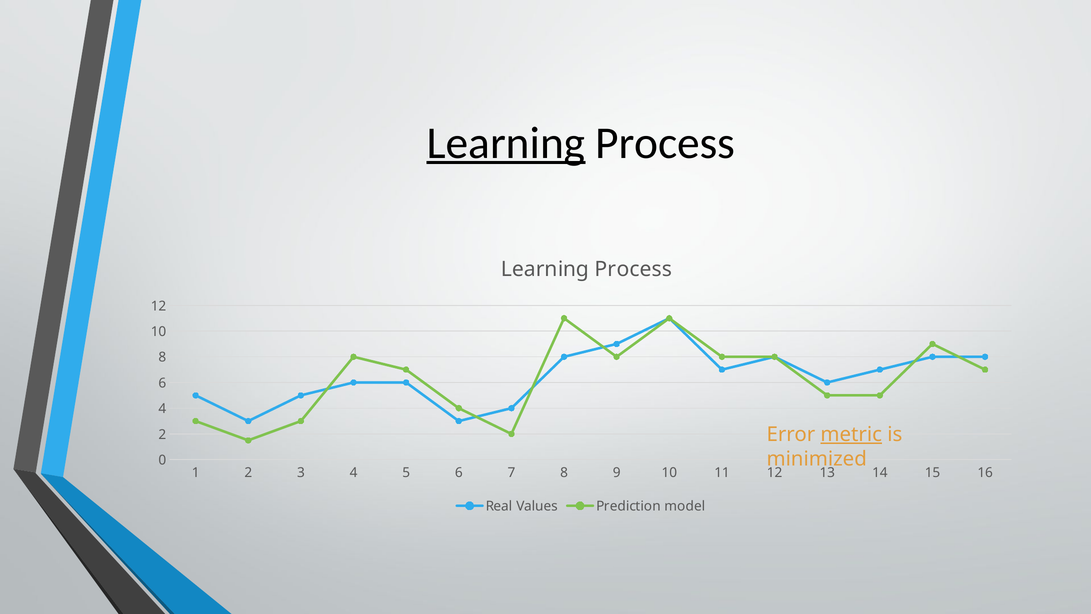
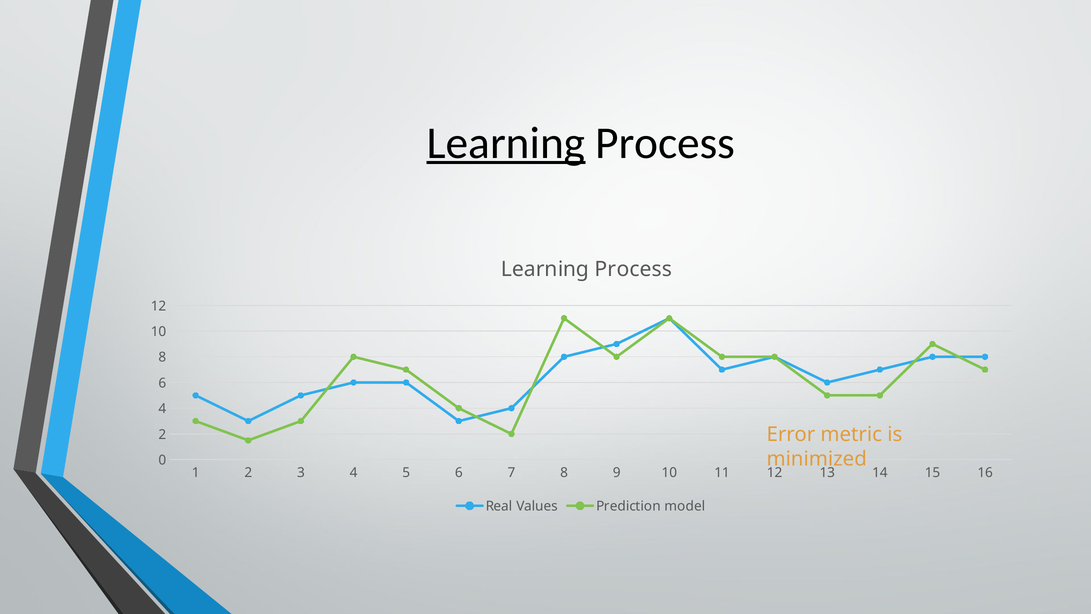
metric underline: present -> none (851, 434)
